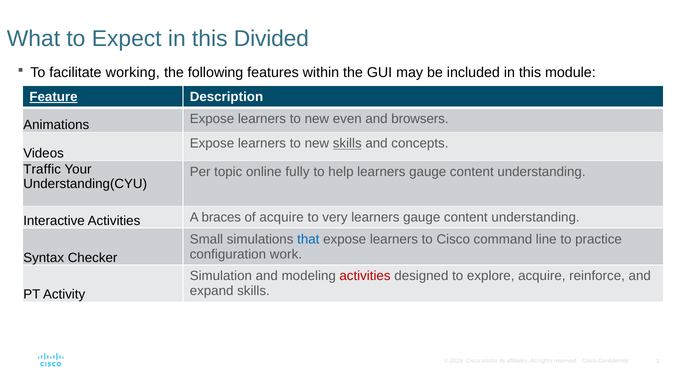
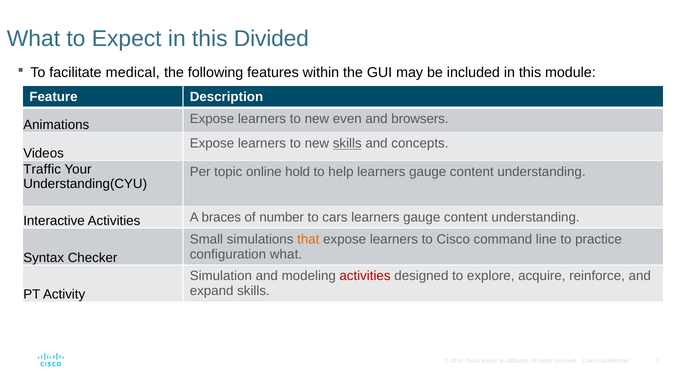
working: working -> medical (133, 73)
Feature underline: present -> none (54, 97)
fully: fully -> hold (298, 172)
of acquire: acquire -> number (282, 218)
very: very -> cars (335, 218)
that colour: blue -> orange (308, 239)
configuration work: work -> what (286, 254)
